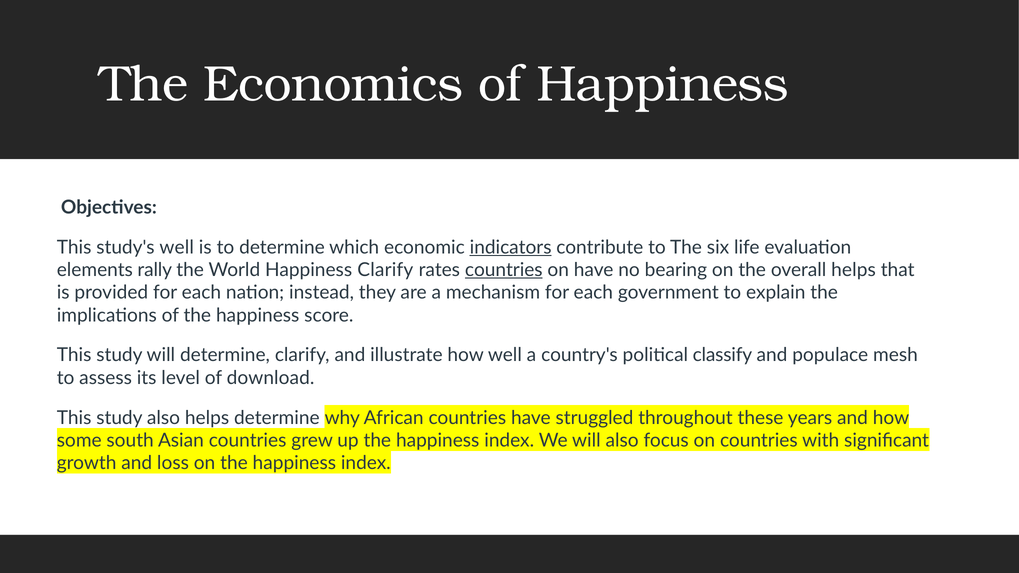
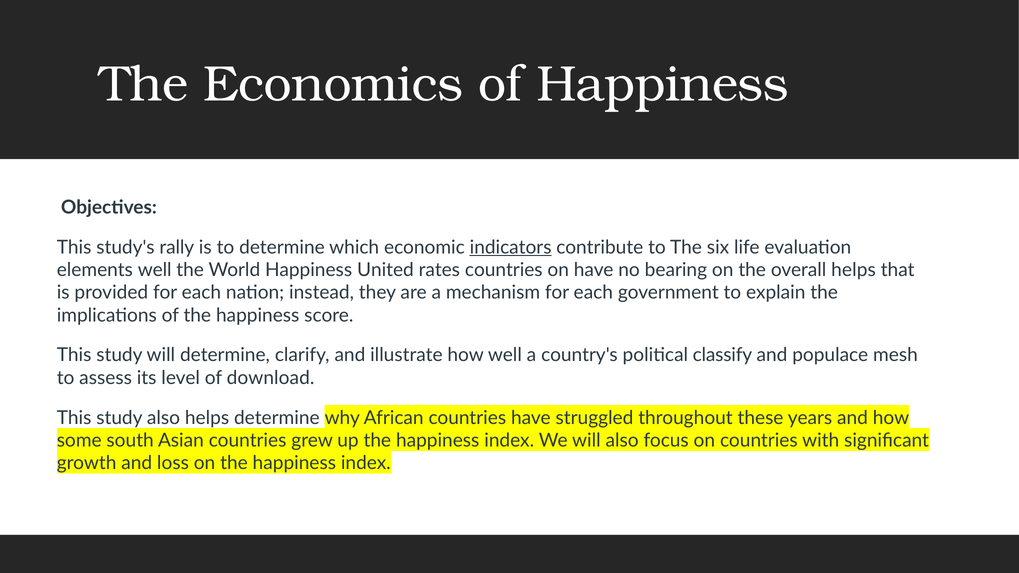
study's well: well -> rally (177, 247)
elements rally: rally -> well (155, 270)
Happiness Clarify: Clarify -> United (385, 270)
countries underline: present -> none (504, 270)
